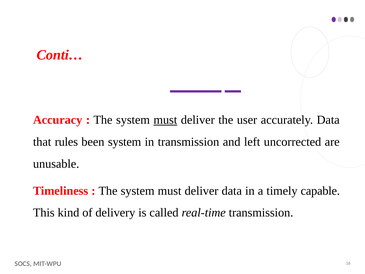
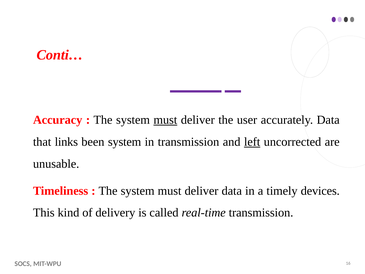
rules: rules -> links (66, 142)
left underline: none -> present (252, 142)
capable: capable -> devices (320, 191)
